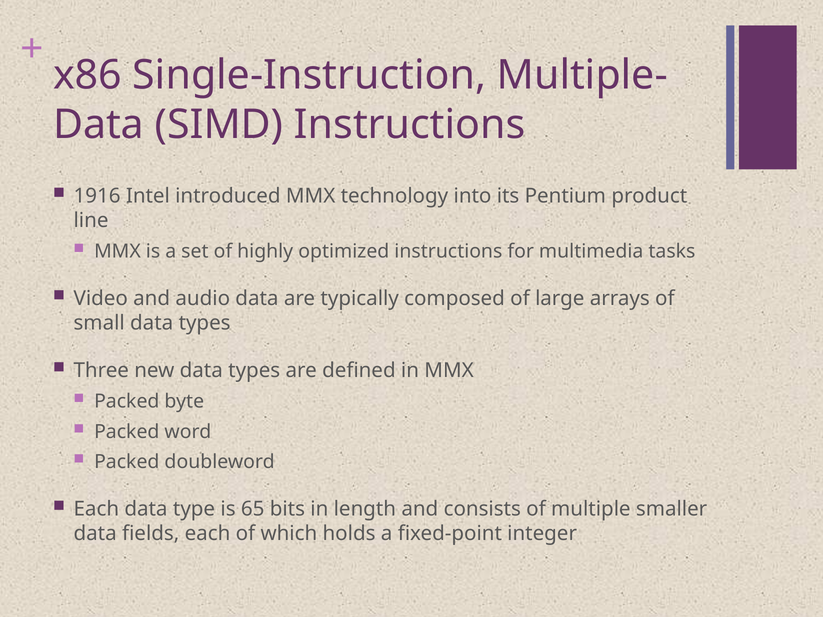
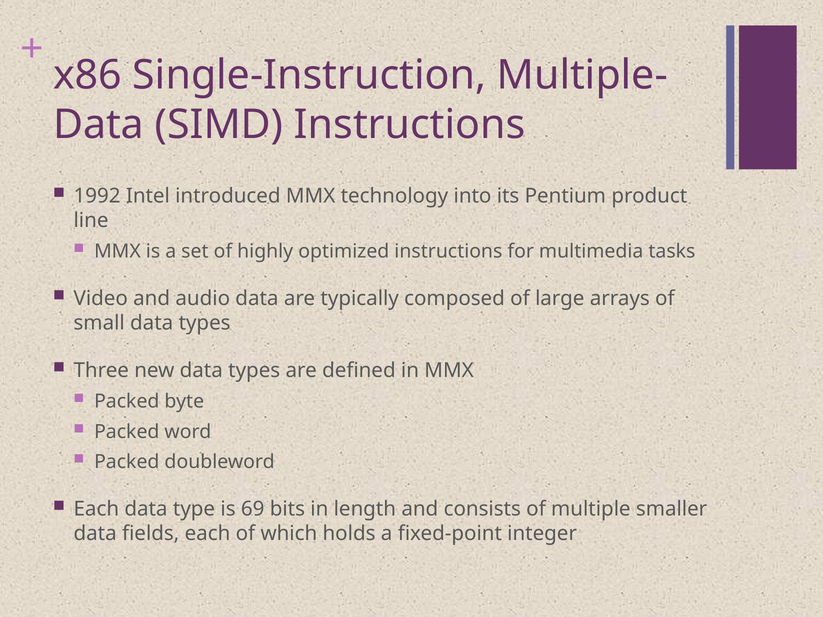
1916: 1916 -> 1992 (97, 196)
65: 65 -> 69 (253, 509)
